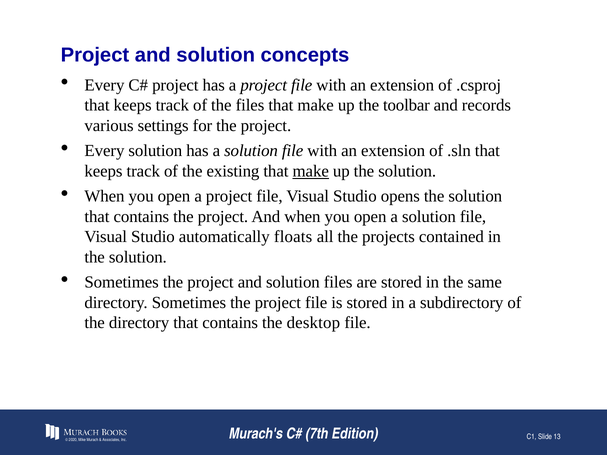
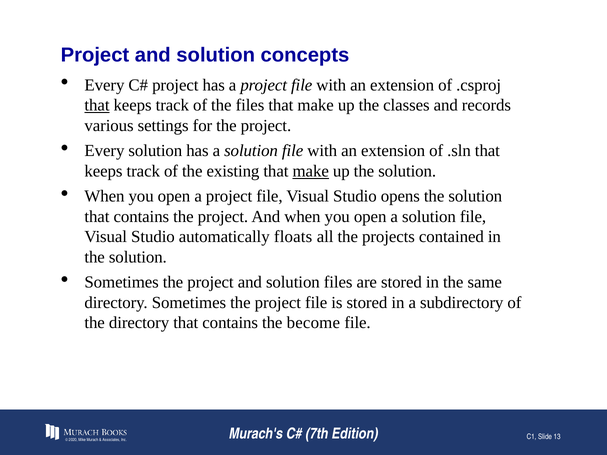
that underline: none -> present (97, 105)
toolbar: toolbar -> classes (406, 105)
desktop: desktop -> become (313, 323)
